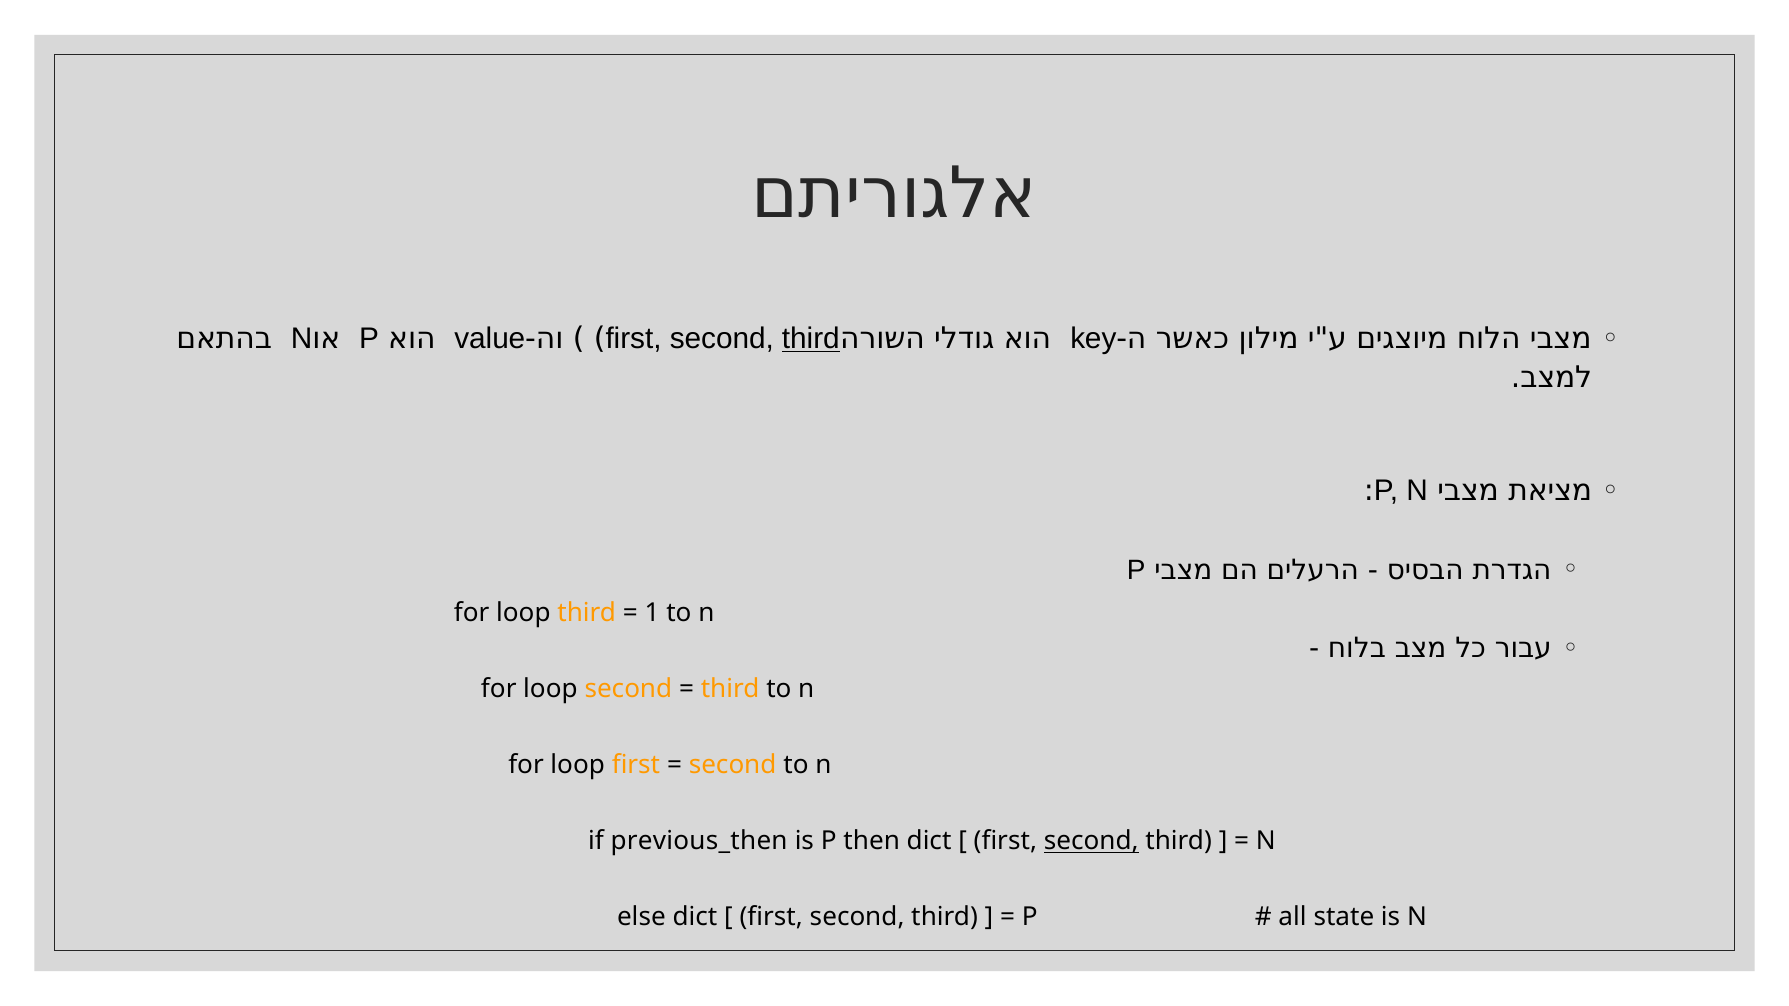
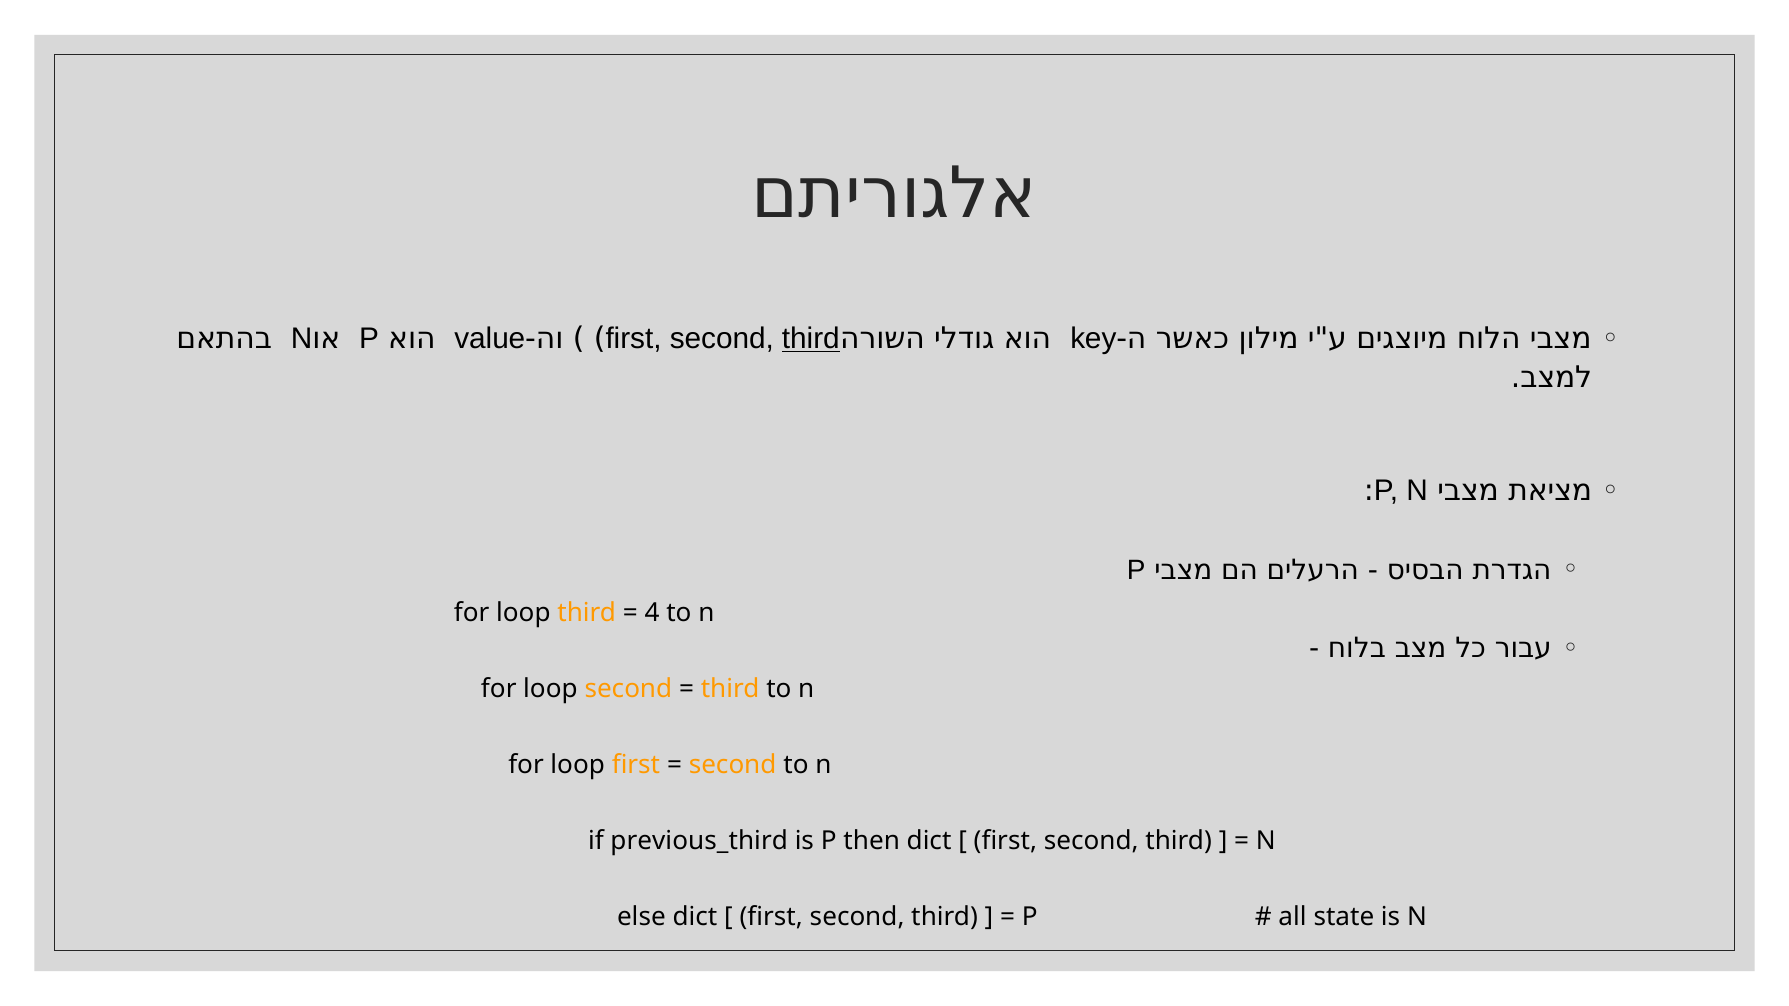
1: 1 -> 4 (652, 613)
previous_then: previous_then -> previous_third (699, 841)
second underline: present -> none (1091, 841)
